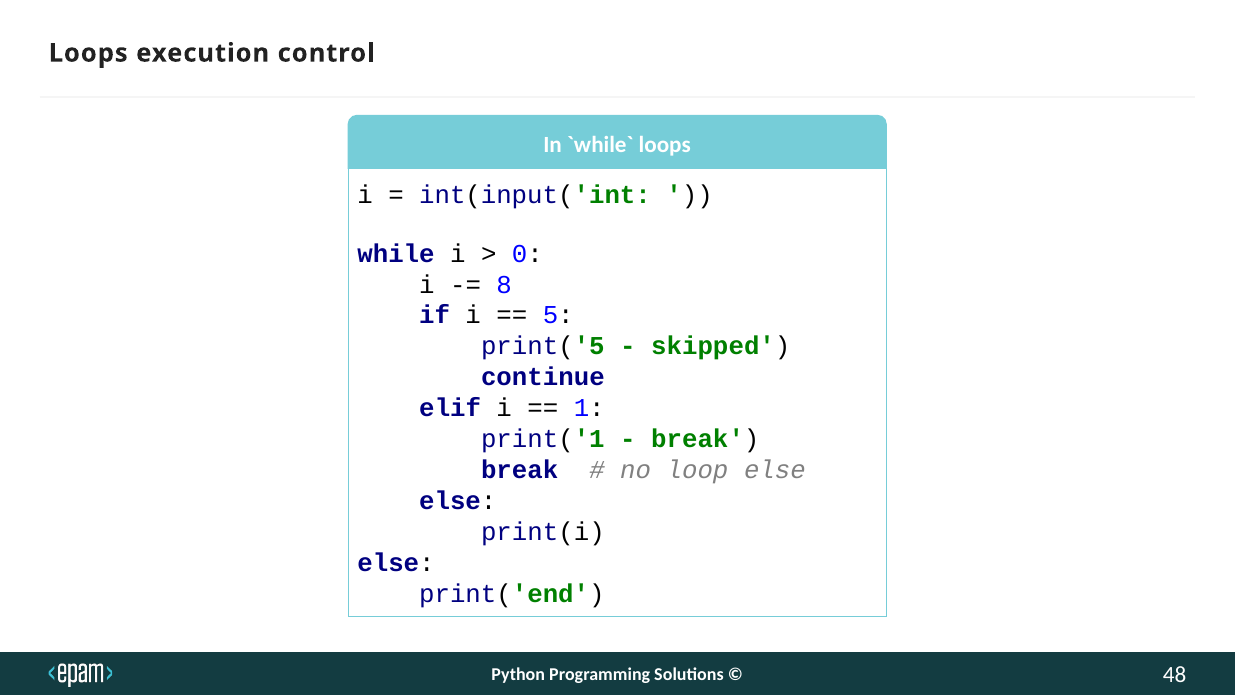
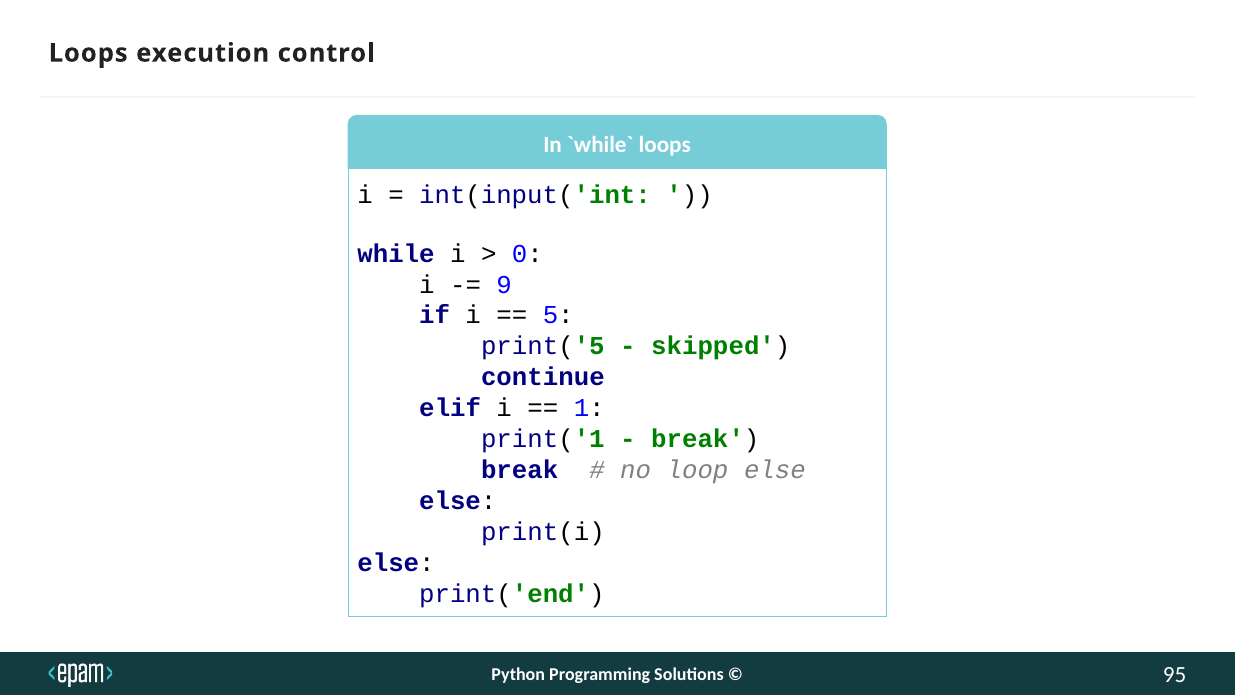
8: 8 -> 9 (504, 284)
48: 48 -> 95 (1175, 675)
